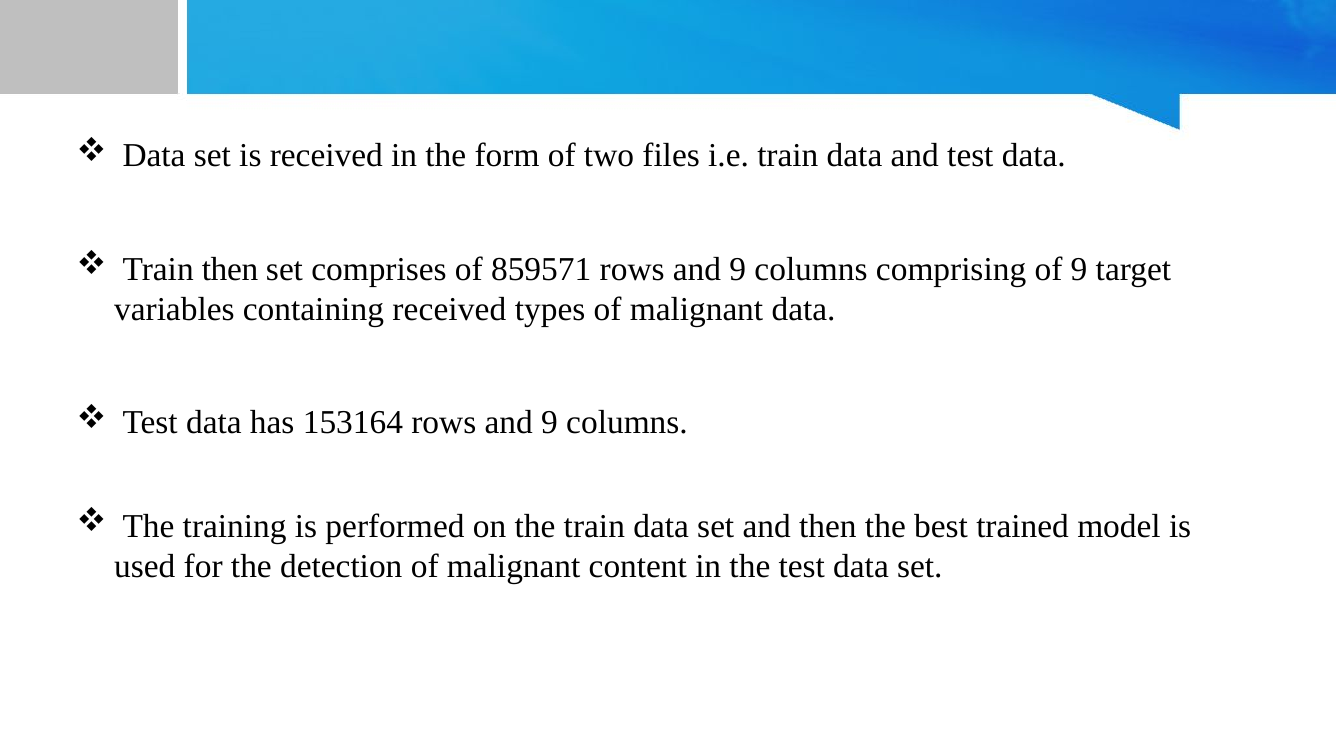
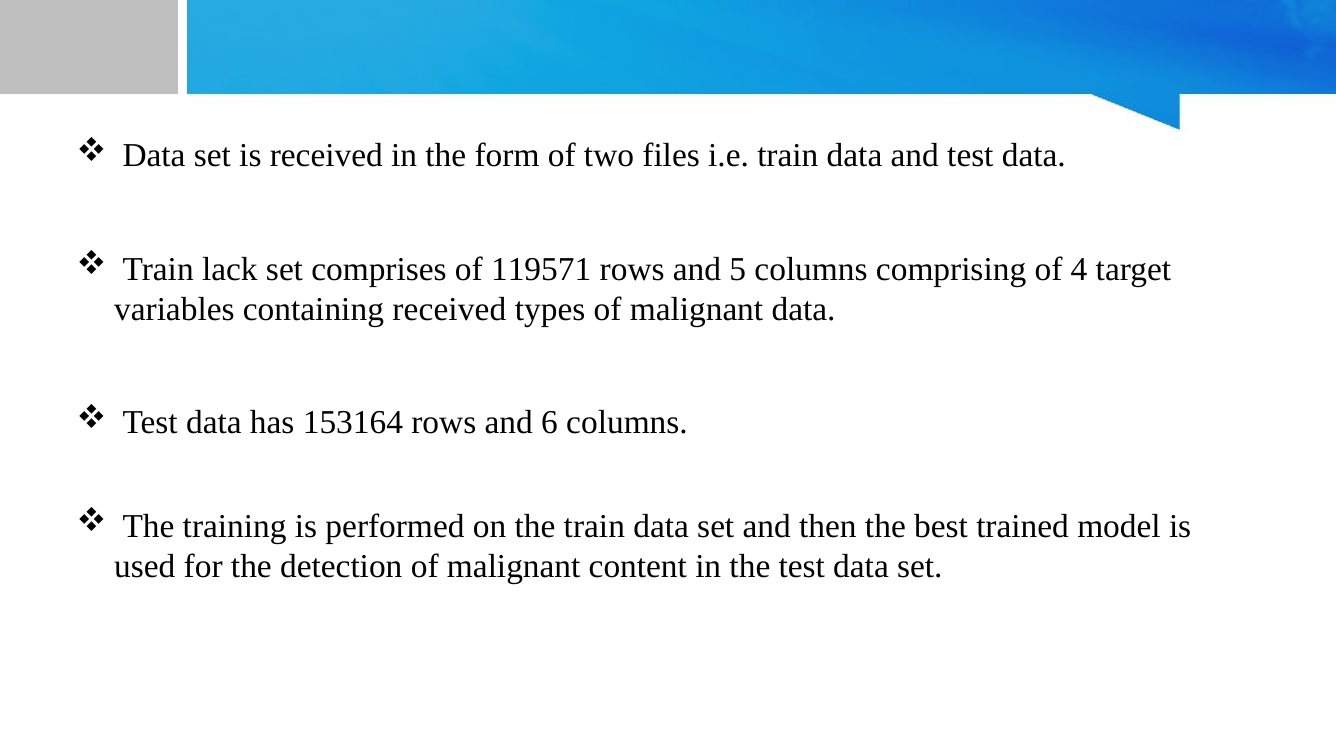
Train then: then -> lack (230, 270)
859571: 859571 -> 119571 (541, 270)
9: 9 -> 5 (738, 270)
of 9: 9 -> 4 (1079, 270)
153164 rows and 9: 9 -> 6 (550, 423)
